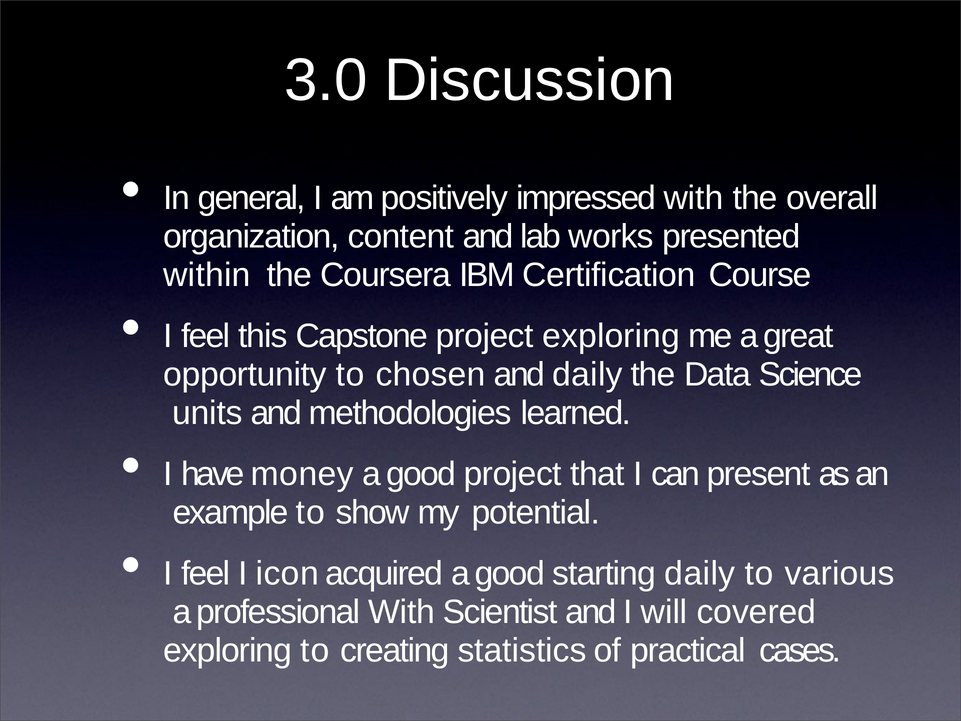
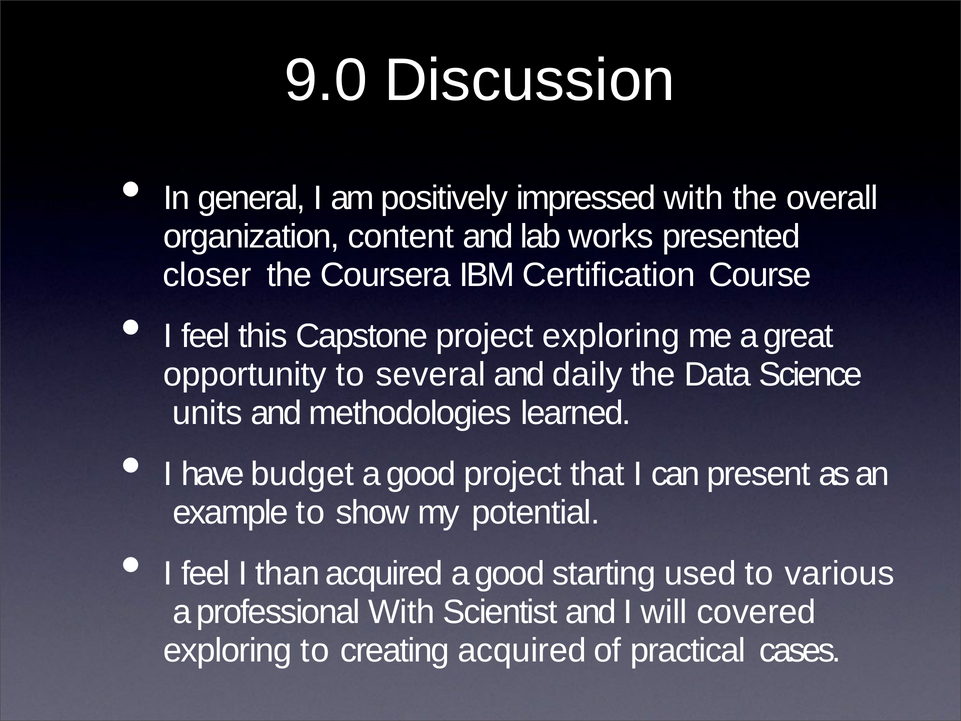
3.0: 3.0 -> 9.0 (326, 81)
within: within -> closer (207, 275)
chosen: chosen -> several (431, 375)
money: money -> budget (302, 474)
icon: icon -> than (288, 573)
starting daily: daily -> used (700, 573)
creating statistics: statistics -> acquired (522, 650)
